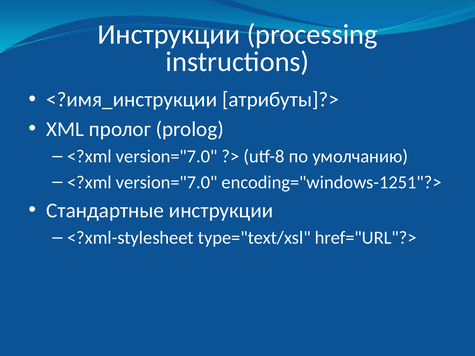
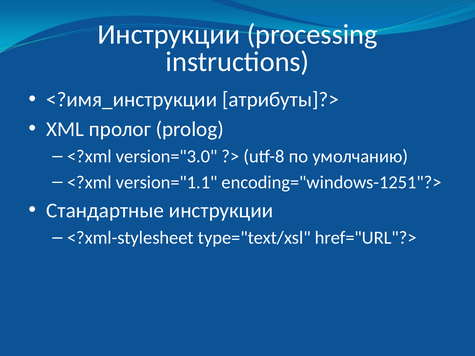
version="7.0: version="7.0 -> version="3.0 (167, 156)
version="7.0: version="7.0 -> version="1.1 (167, 182)
